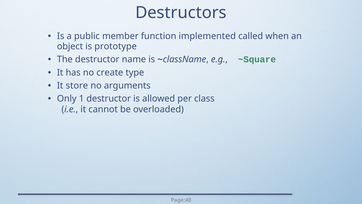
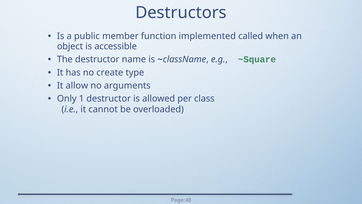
prototype: prototype -> accessible (116, 46)
store: store -> allow (77, 85)
